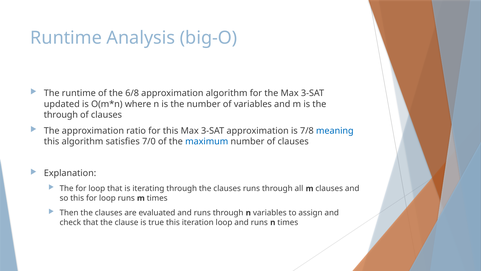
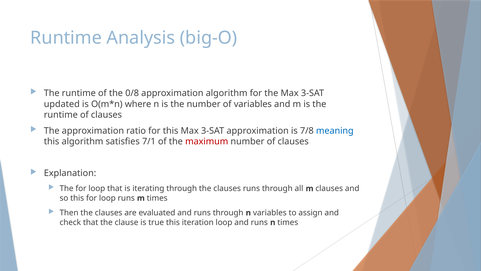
6/8: 6/8 -> 0/8 (132, 93)
through: through -> runtime (61, 115)
7/0: 7/0 -> 7/1 (149, 141)
maximum colour: blue -> red (207, 141)
